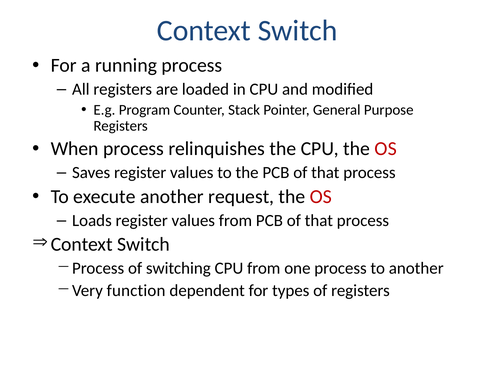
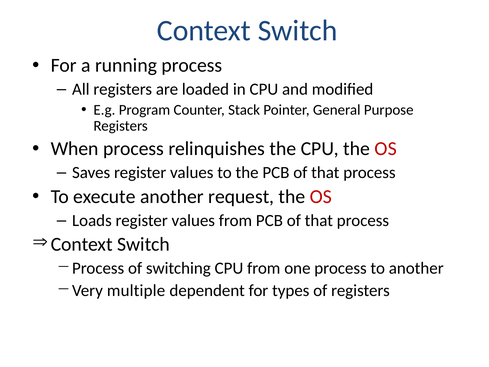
function: function -> multiple (136, 290)
